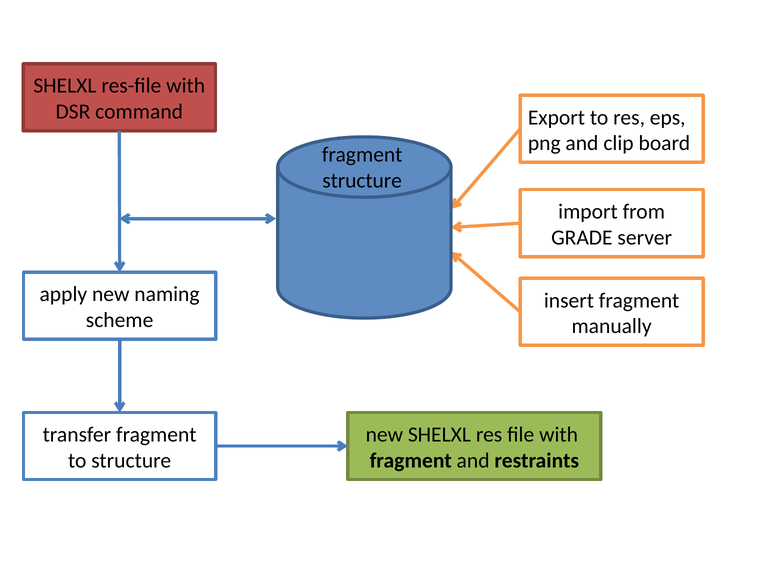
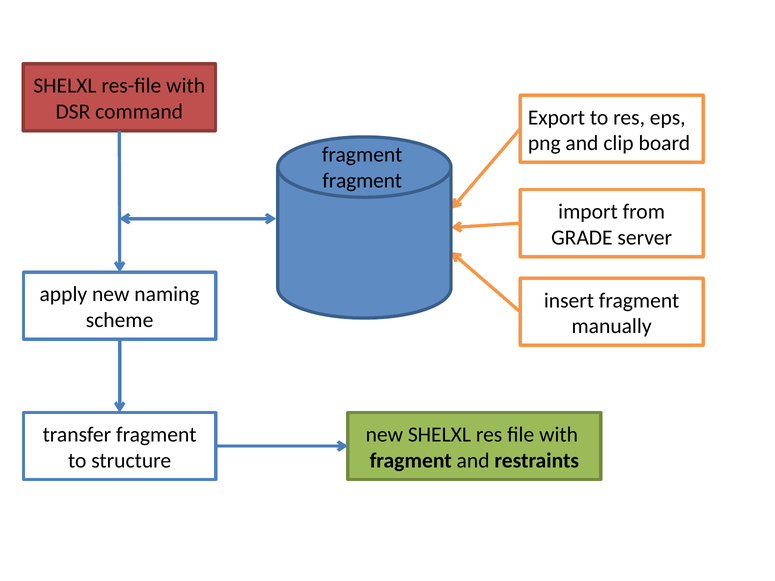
structure: structure -> fragment (362, 181)
